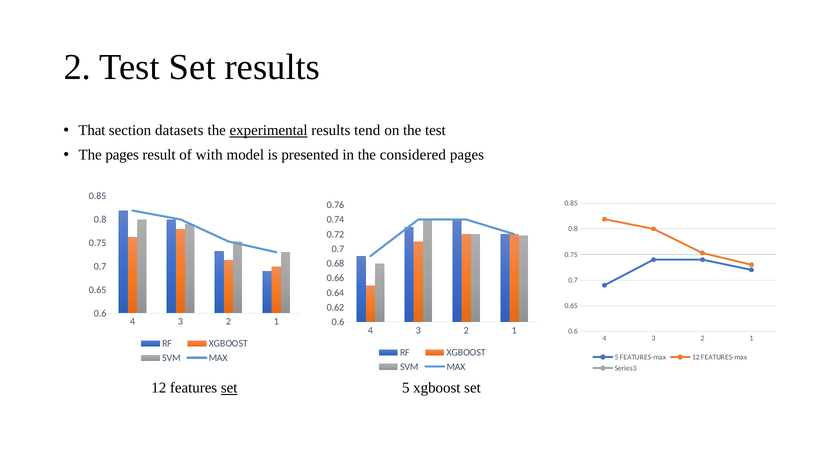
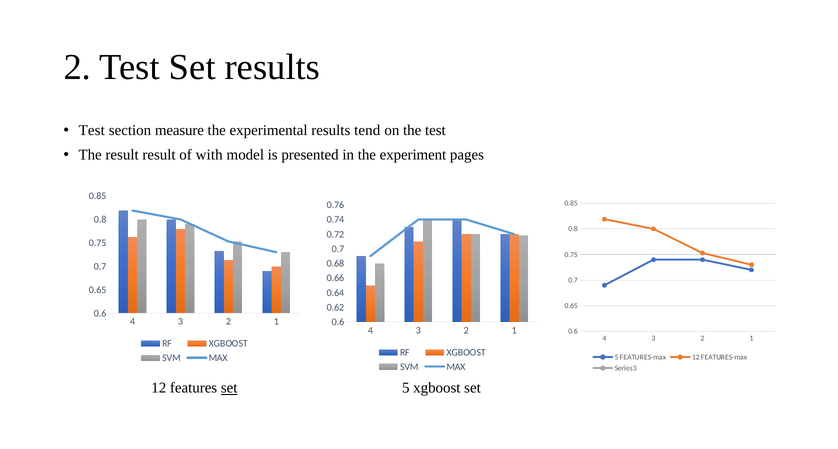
That: That -> Test (92, 130)
datasets: datasets -> measure (179, 130)
experimental underline: present -> none (269, 130)
The pages: pages -> result (122, 155)
considered: considered -> experiment (413, 155)
